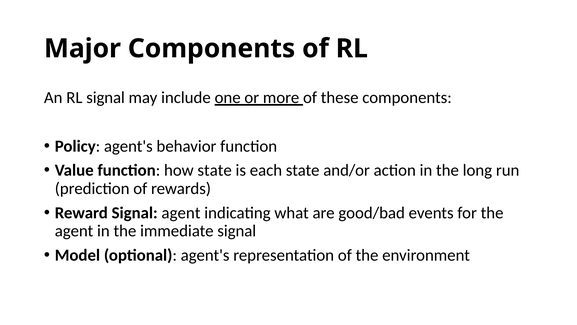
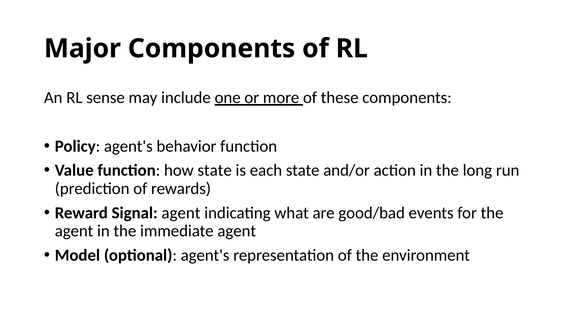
RL signal: signal -> sense (106, 98)
immediate signal: signal -> agent (237, 231)
